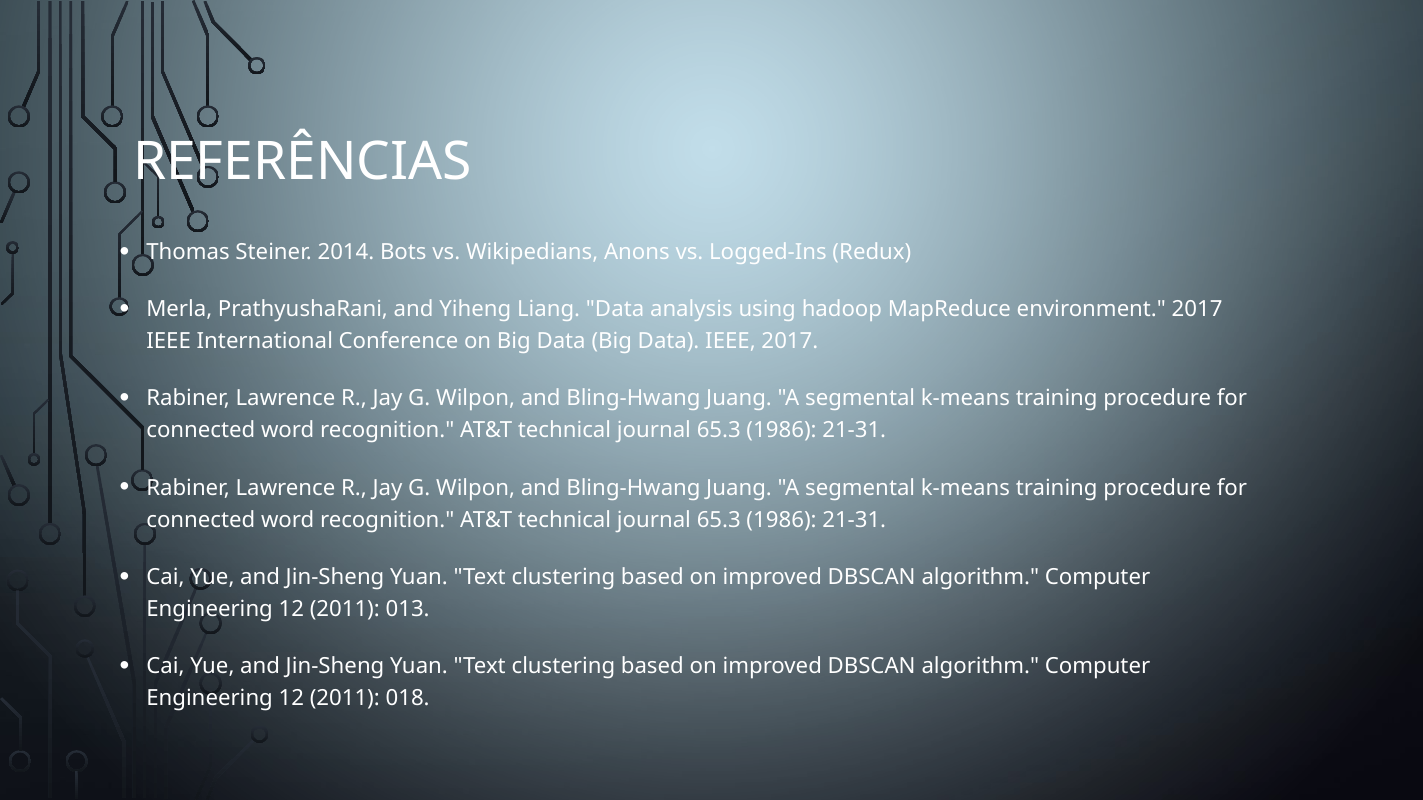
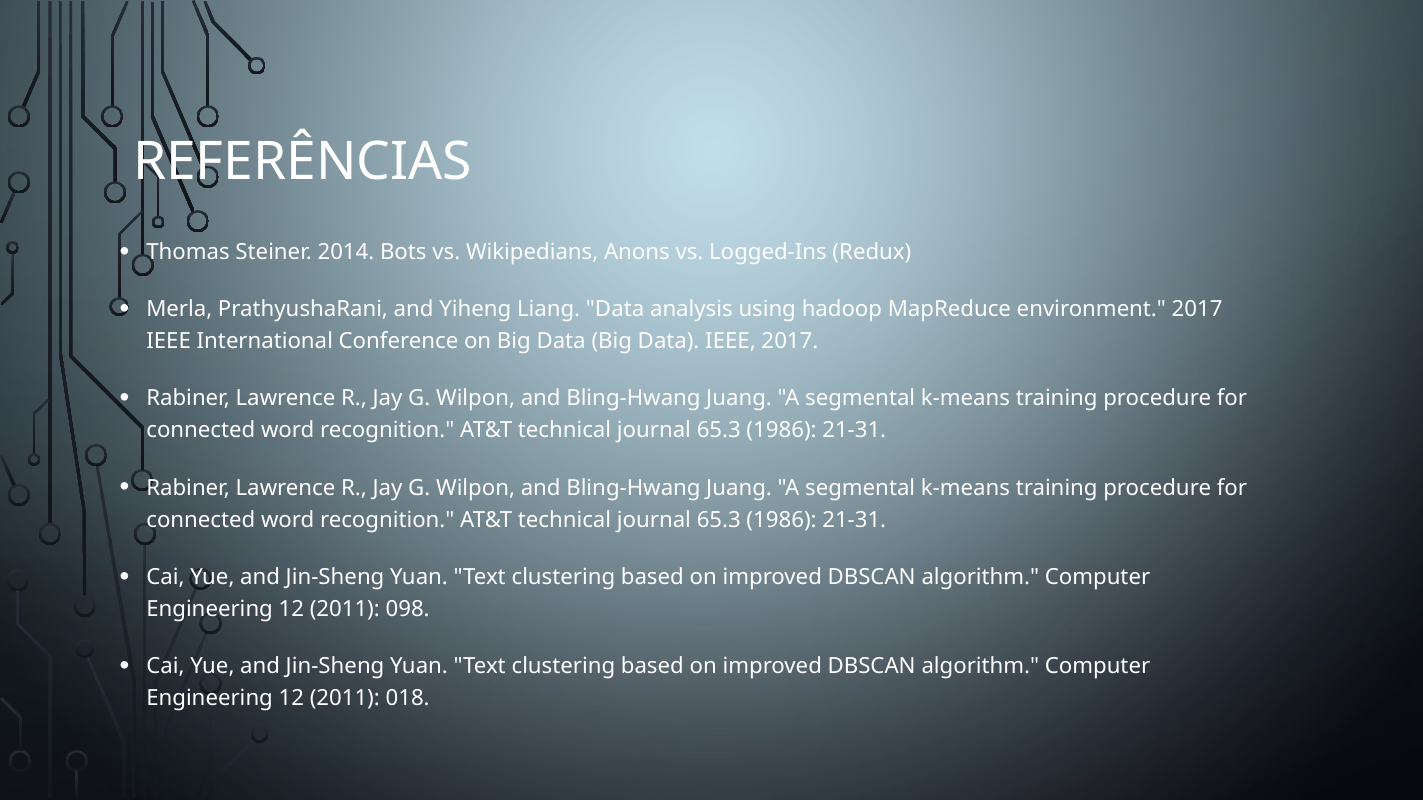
013: 013 -> 098 (408, 609)
